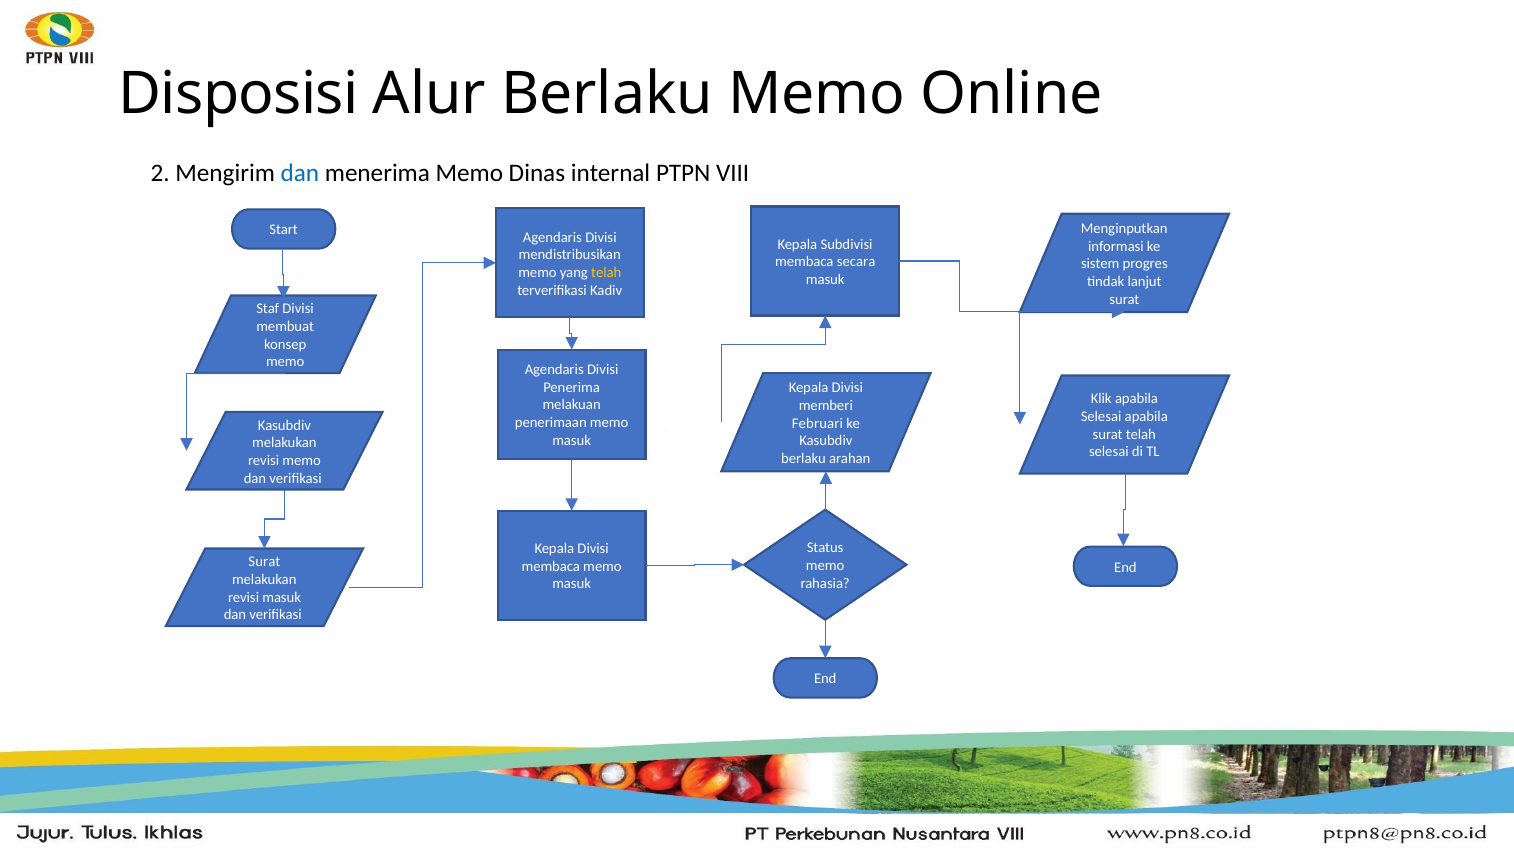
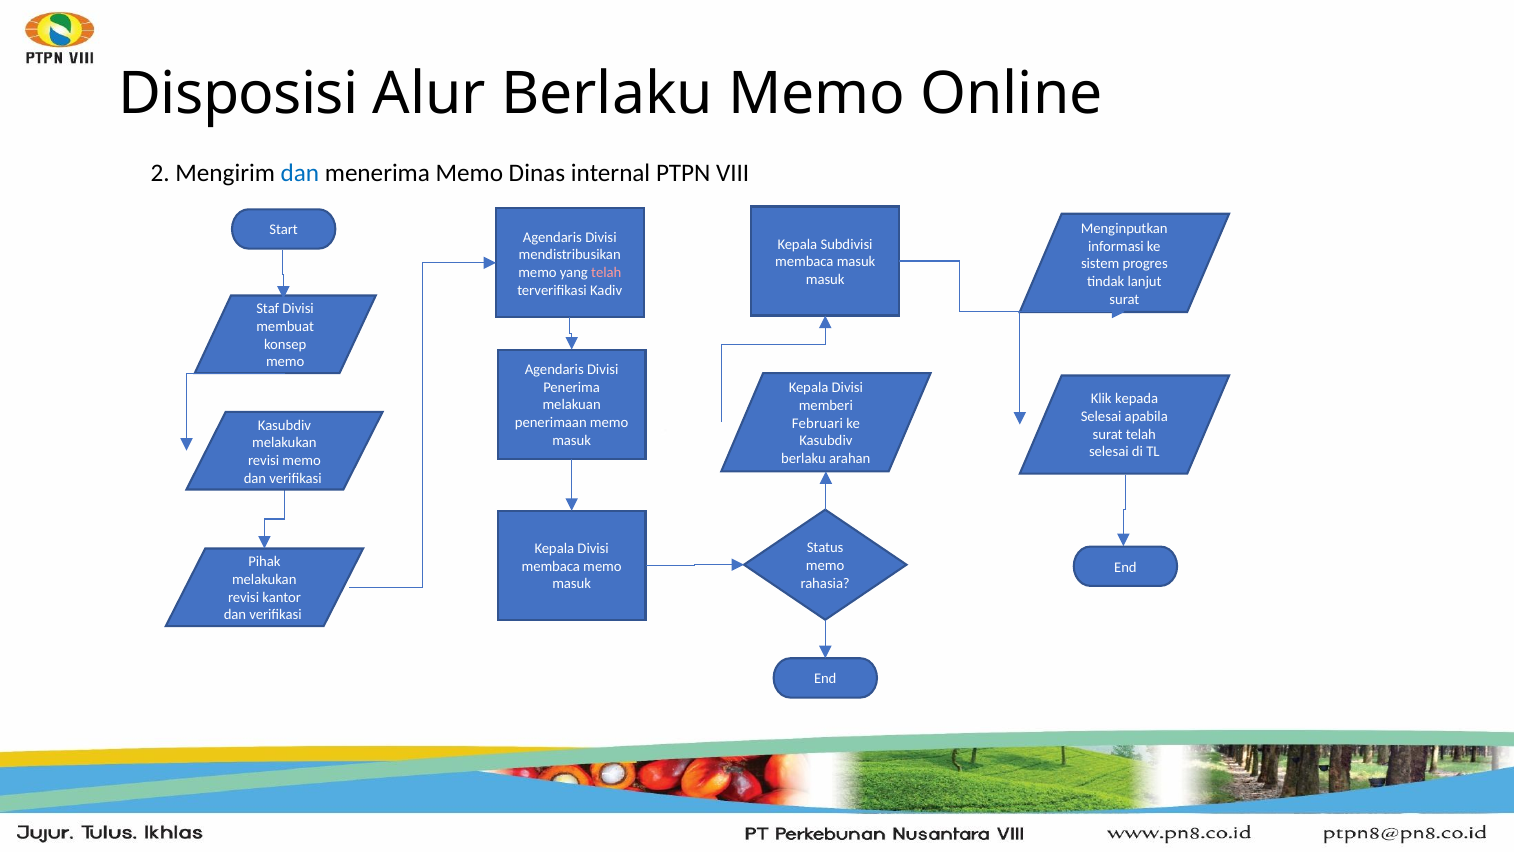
membaca secara: secara -> masuk (856, 262)
telah colour: yellow -> pink (606, 273)
Klik apabila: apabila -> kepada (1137, 399)
Surat: Surat -> Pihak (264, 562)
revisi masuk: masuk -> kantor (282, 597)
